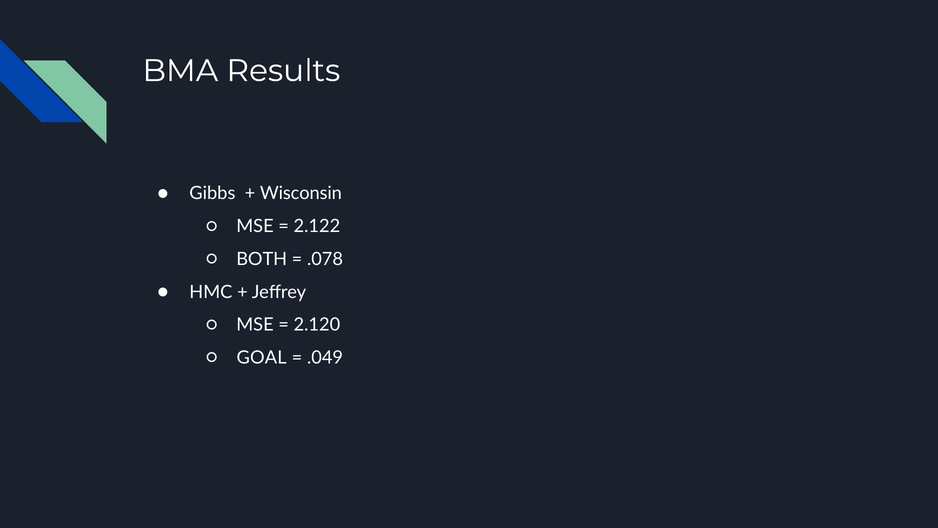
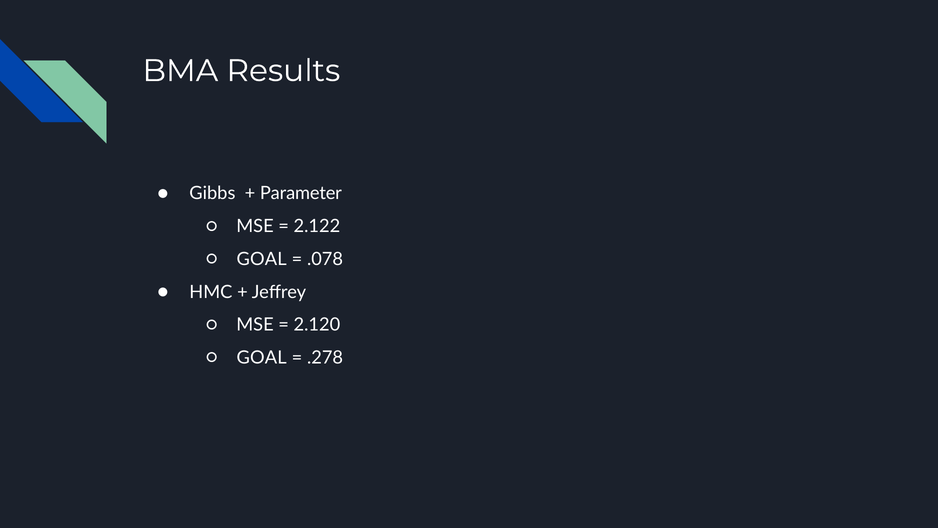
Wisconsin: Wisconsin -> Parameter (301, 193)
BOTH: BOTH -> GOAL (262, 259)
.049: .049 -> .278 (325, 357)
